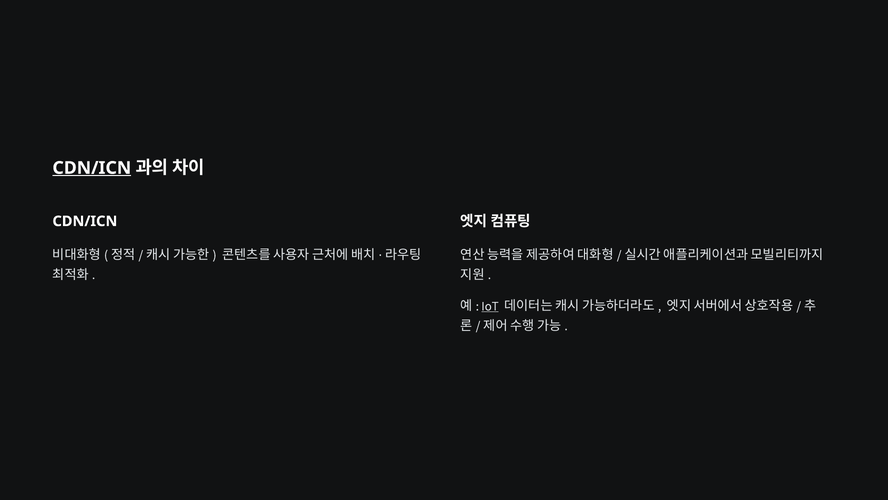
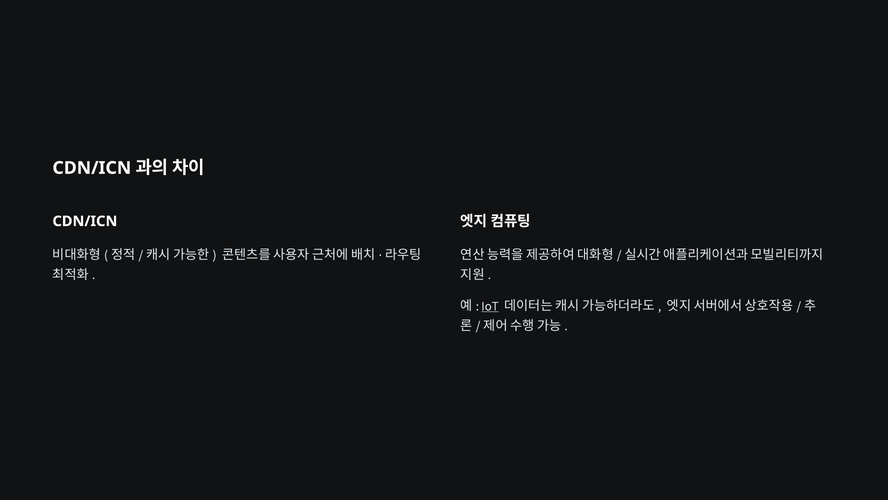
CDN/ICN underline: present -> none (92, 168)
